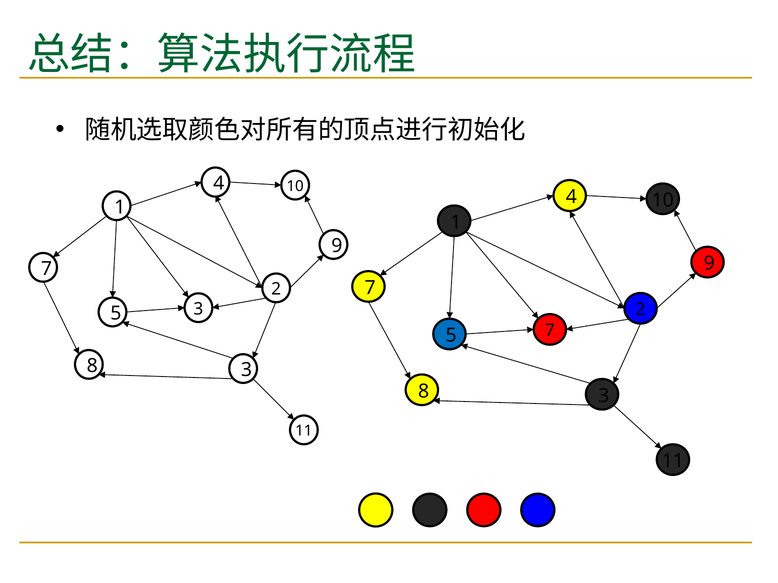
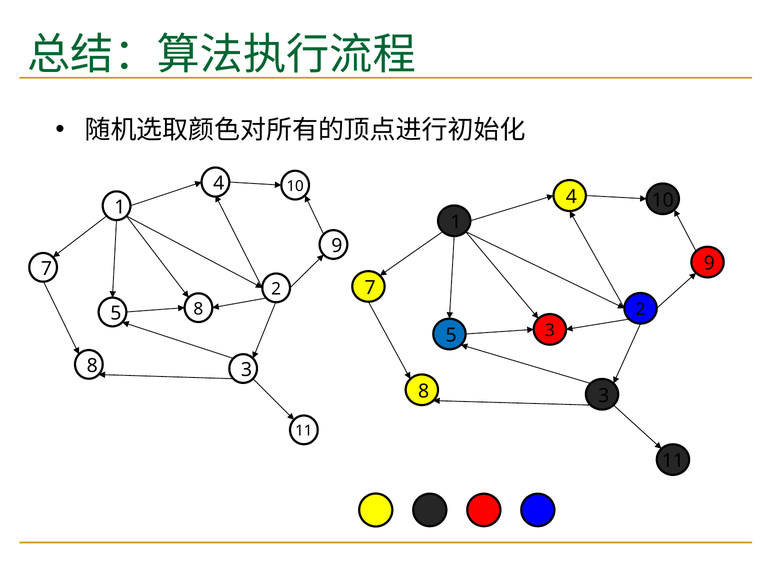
5 3: 3 -> 8 (198, 309)
5 7: 7 -> 3 (550, 331)
